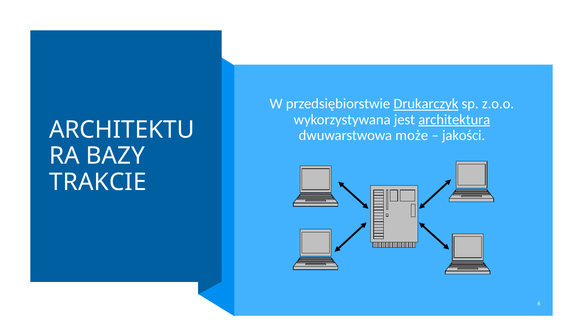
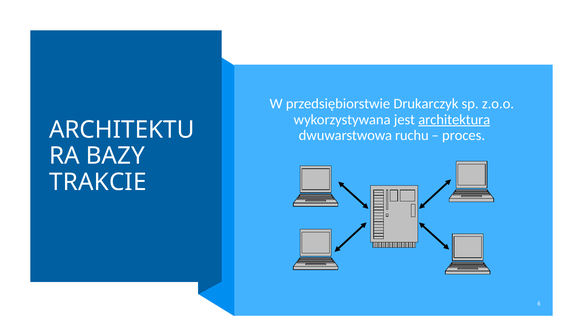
Drukarczyk underline: present -> none (426, 104)
może: może -> ruchu (412, 135)
jakości: jakości -> proces (464, 135)
